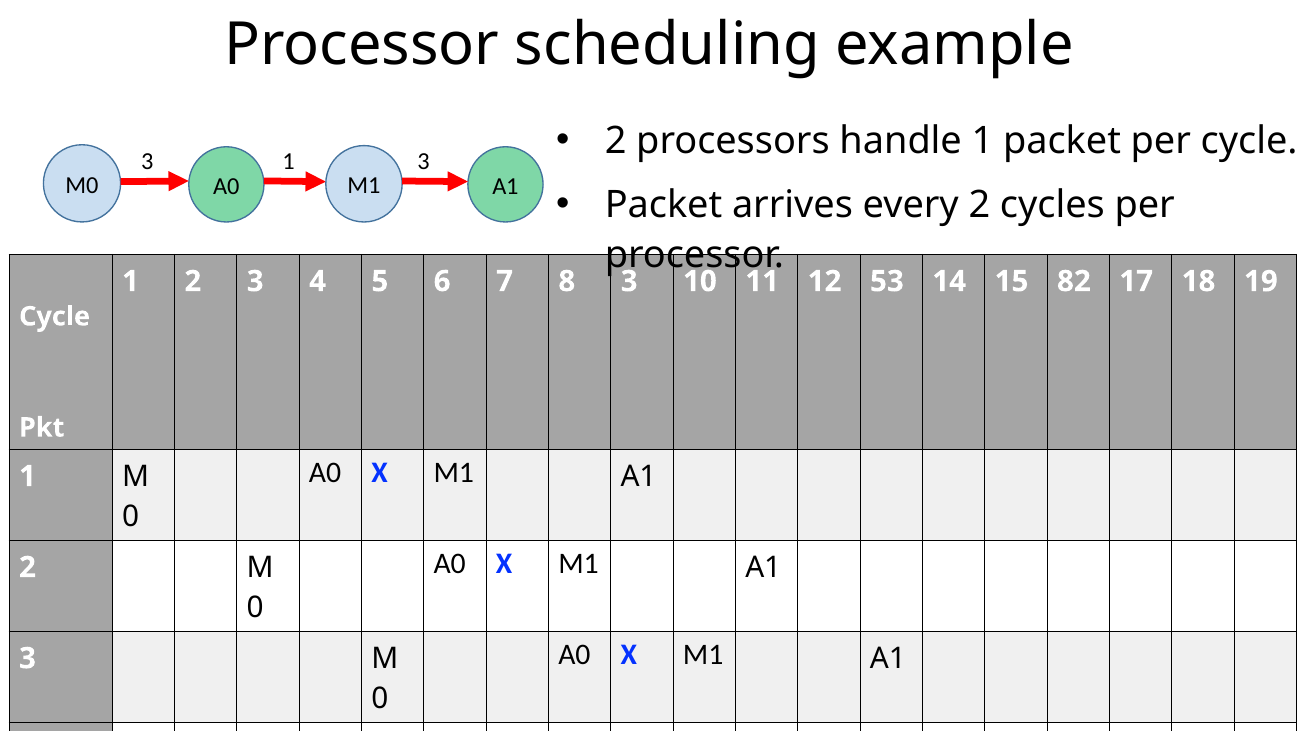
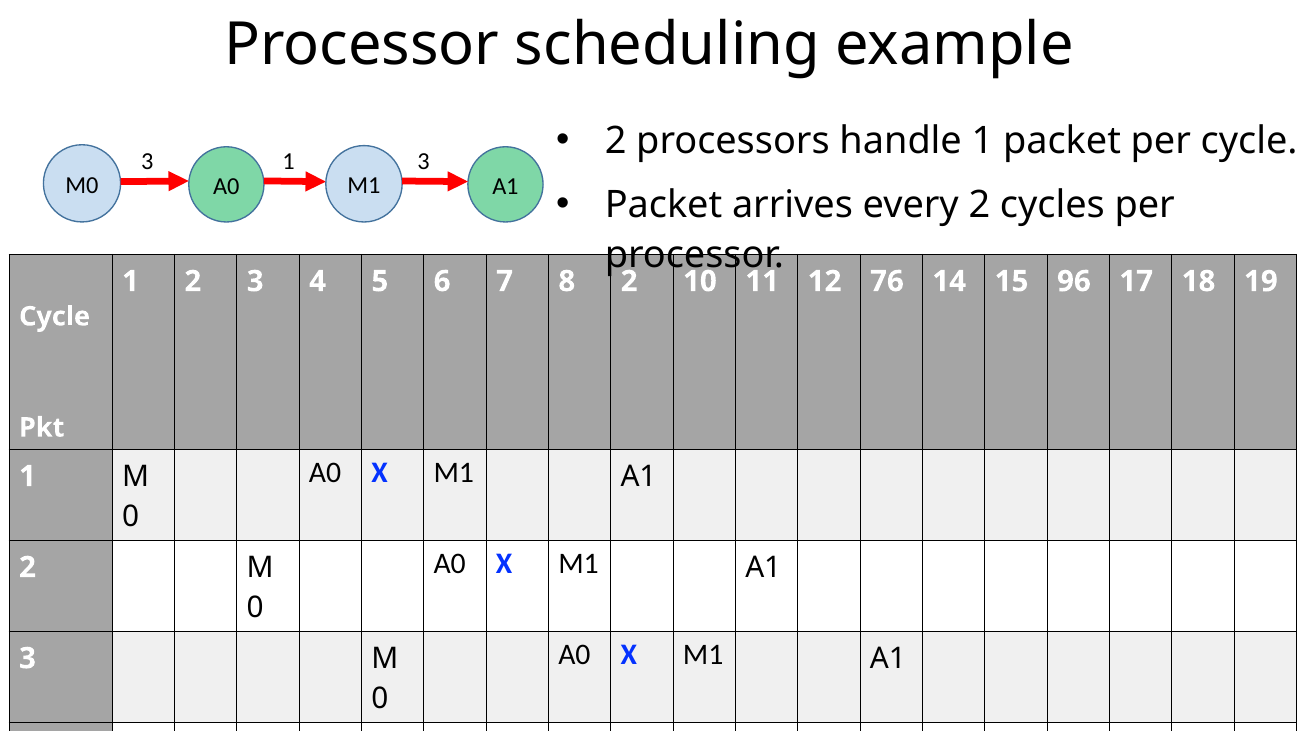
8 3: 3 -> 2 (629, 281)
53: 53 -> 76 (887, 281)
82: 82 -> 96 (1074, 281)
